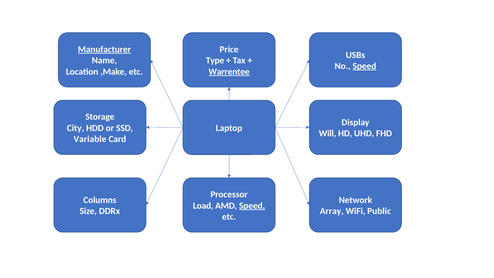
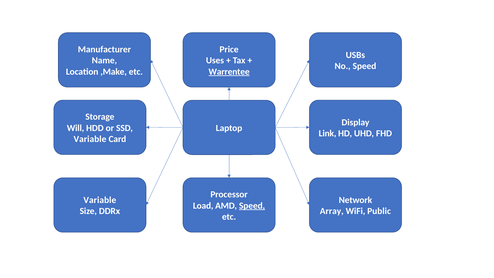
Manufacturer underline: present -> none (104, 49)
Type: Type -> Uses (215, 60)
Speed underline: present -> none (364, 66)
City: City -> Will (76, 128)
Will: Will -> Link (328, 133)
Columns: Columns -> Variable (100, 200)
